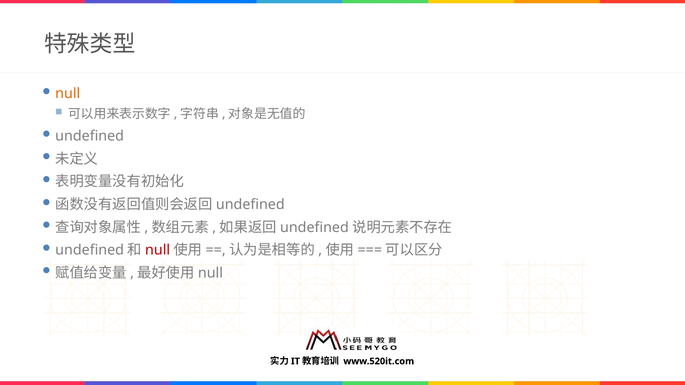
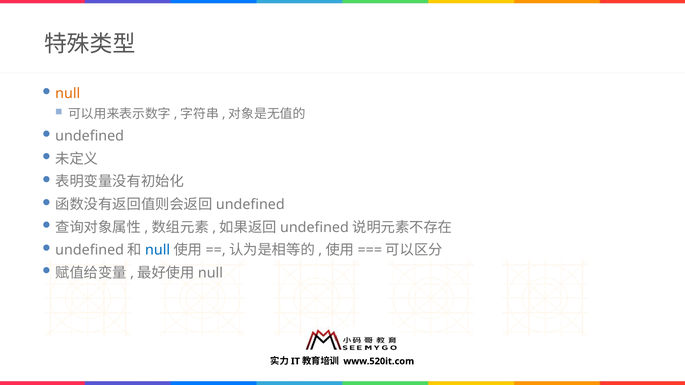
null colour: red -> blue (158, 250)
